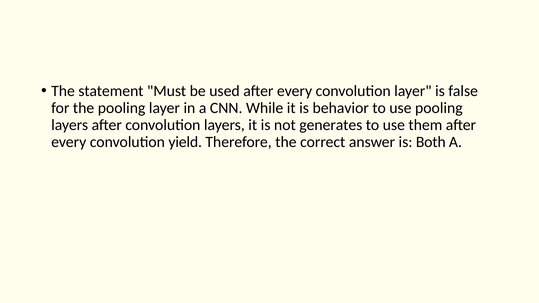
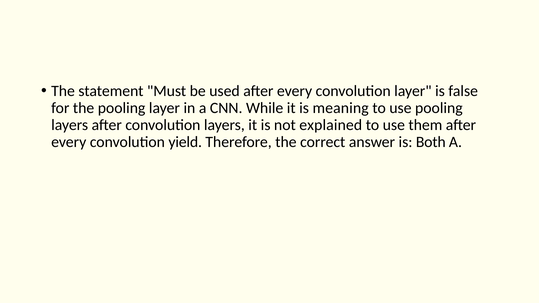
behavior: behavior -> meaning (341, 108)
generates: generates -> explained (331, 125)
